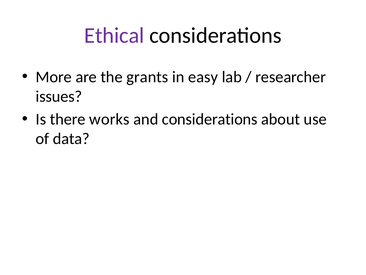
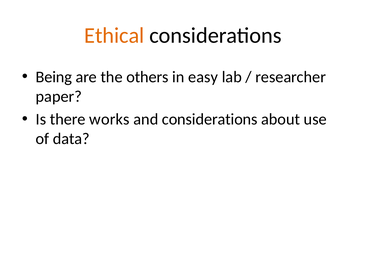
Ethical colour: purple -> orange (114, 35)
More: More -> Being (54, 77)
grants: grants -> others (147, 77)
issues: issues -> paper (59, 96)
